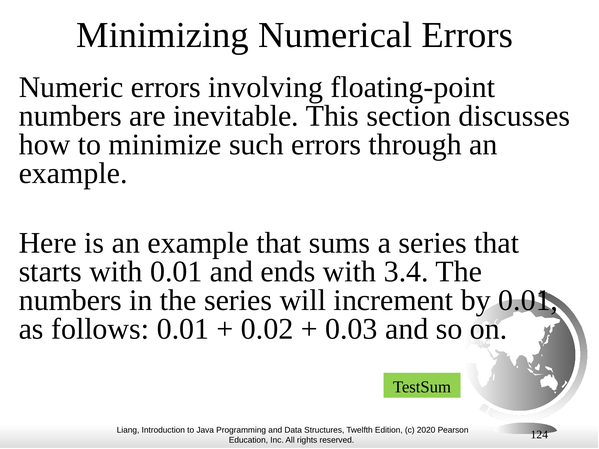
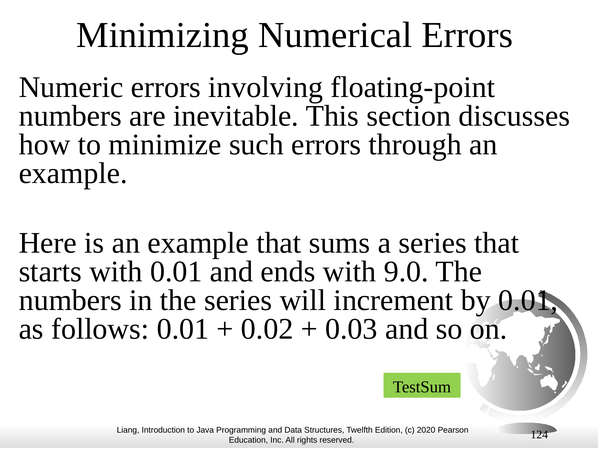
3.4: 3.4 -> 9.0 (406, 272)
